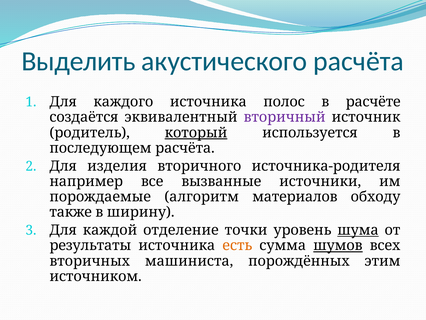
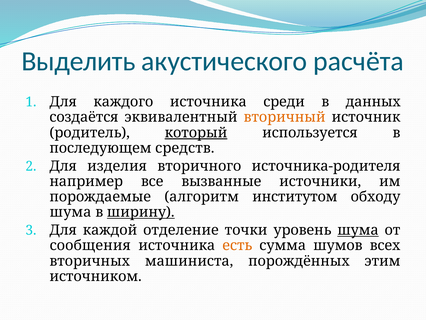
полос: полос -> среди (284, 102)
расчёте: расчёте -> данных (373, 102)
вторичный colour: purple -> orange (285, 117)
последующем расчёта: расчёта -> средств (185, 148)
материалов: материалов -> институтом (295, 197)
также: также -> шума (71, 212)
ширину underline: none -> present (141, 212)
результаты: результаты -> сообщения (90, 245)
шумов underline: present -> none (338, 245)
